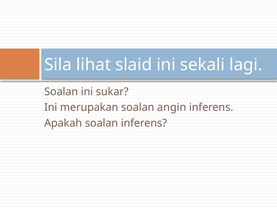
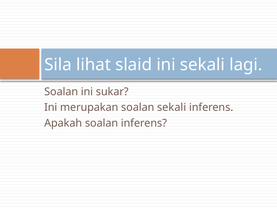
soalan angin: angin -> sekali (172, 107)
